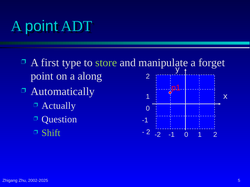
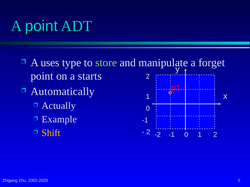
first: first -> uses (50, 63)
along: along -> starts (90, 76)
Question: Question -> Example (59, 120)
Shift colour: light green -> yellow (51, 133)
